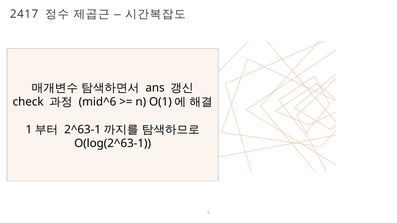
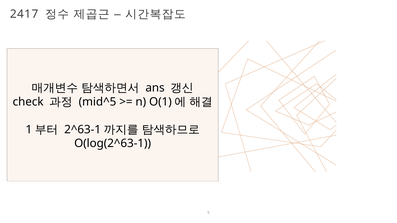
mid^6: mid^6 -> mid^5 (98, 102)
